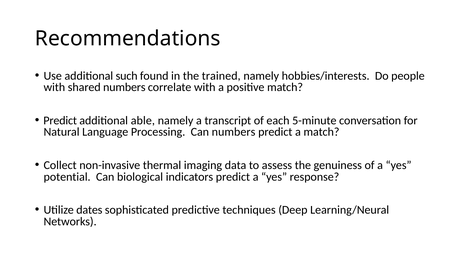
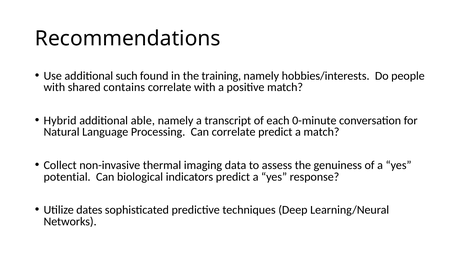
trained: trained -> training (221, 76)
shared numbers: numbers -> contains (124, 87)
Predict: Predict -> Hybrid (60, 121)
5-minute: 5-minute -> 0-minute (314, 121)
Can numbers: numbers -> correlate (234, 132)
